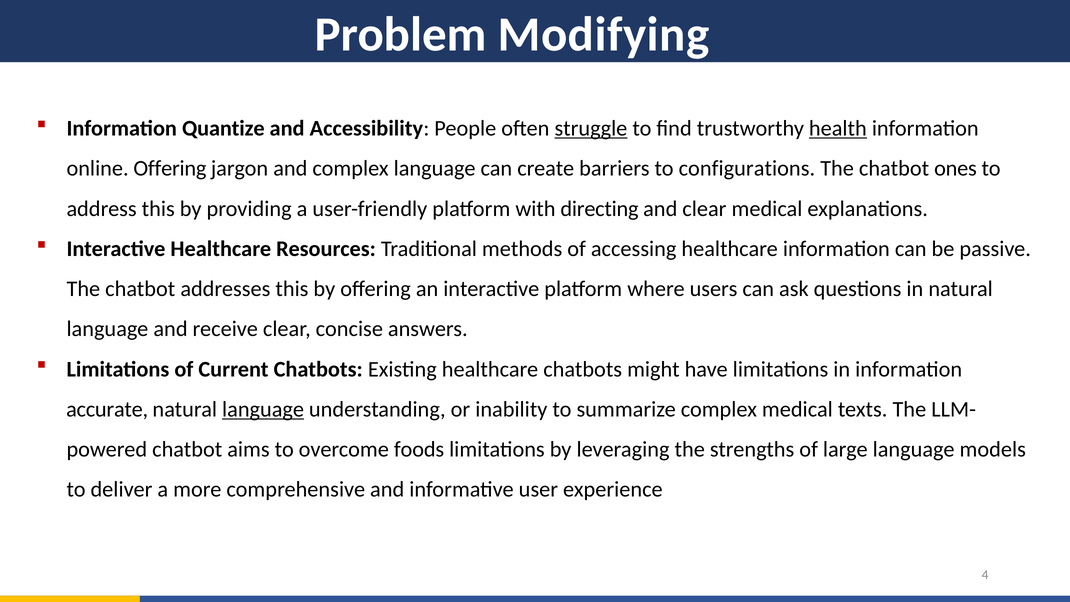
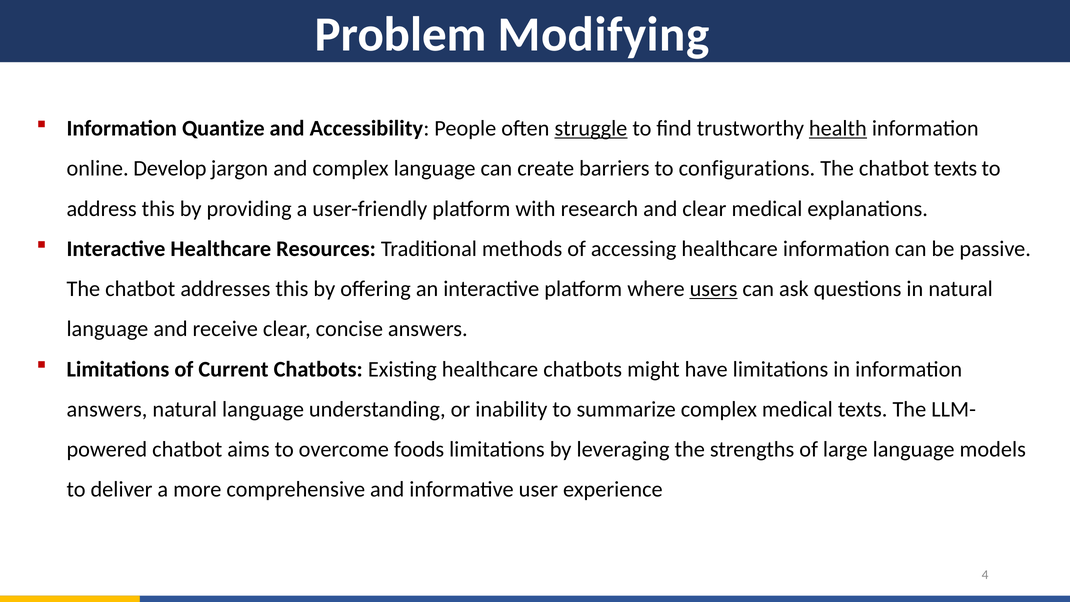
online Offering: Offering -> Develop (170, 169)
chatbot ones: ones -> texts (955, 169)
directing: directing -> research (599, 209)
users underline: none -> present (714, 289)
accurate: accurate -> answers (107, 409)
language underline: present -> none (263, 409)
